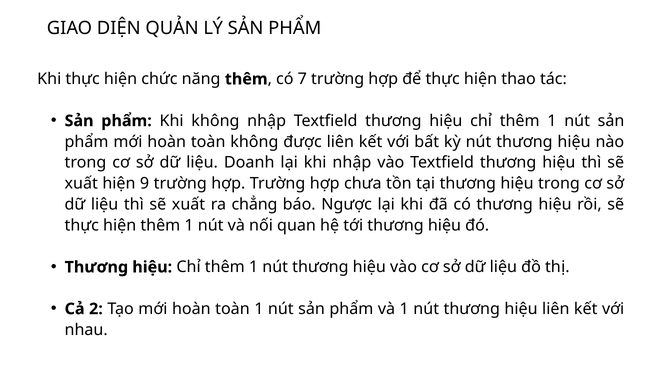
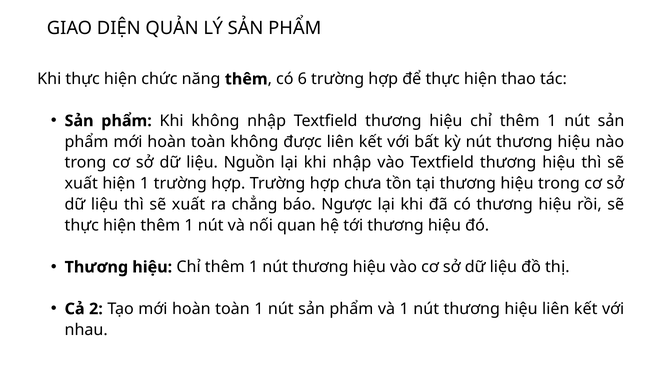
7: 7 -> 6 (302, 79)
Doanh: Doanh -> Nguồn (249, 163)
hiện 9: 9 -> 1 (145, 184)
